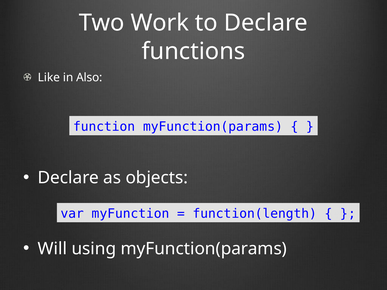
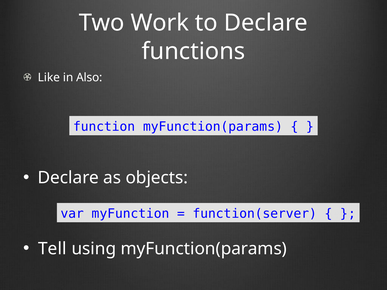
function(length: function(length -> function(server (255, 214)
Will: Will -> Tell (52, 249)
